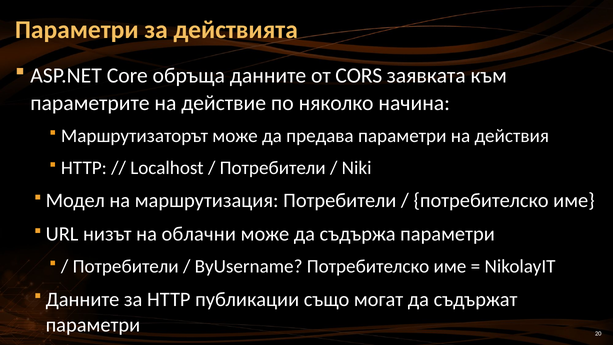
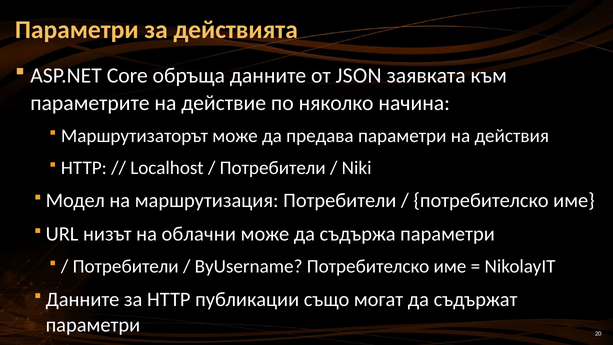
CORS: CORS -> JSON (359, 76)
